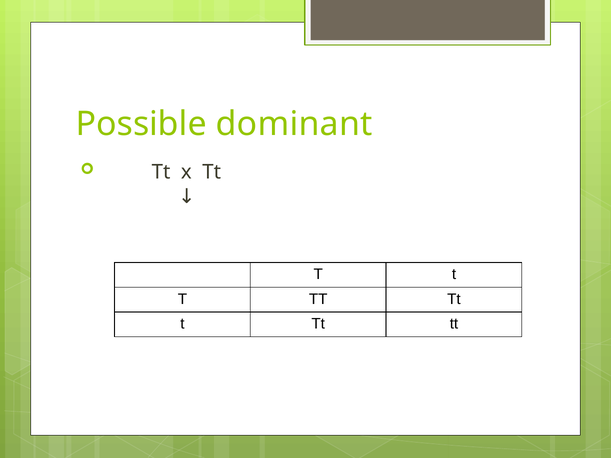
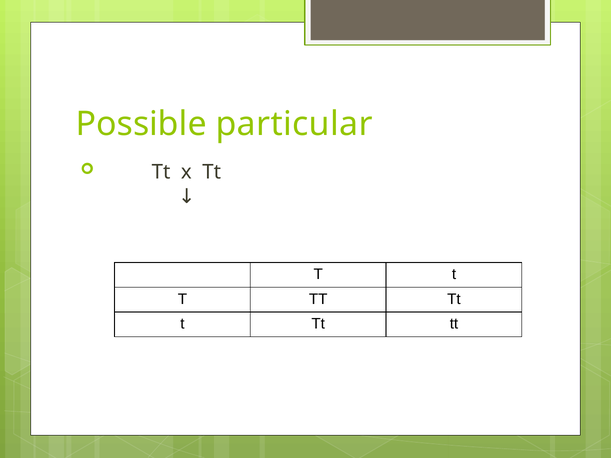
dominant: dominant -> particular (294, 124)
